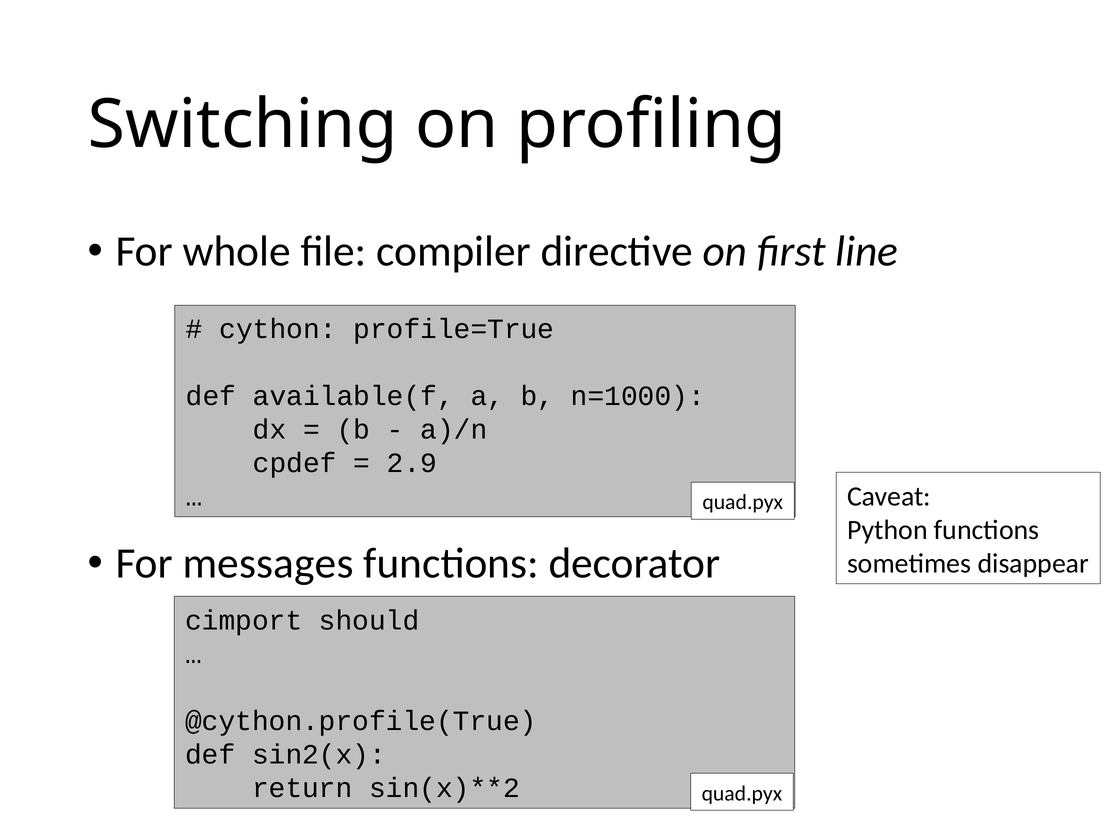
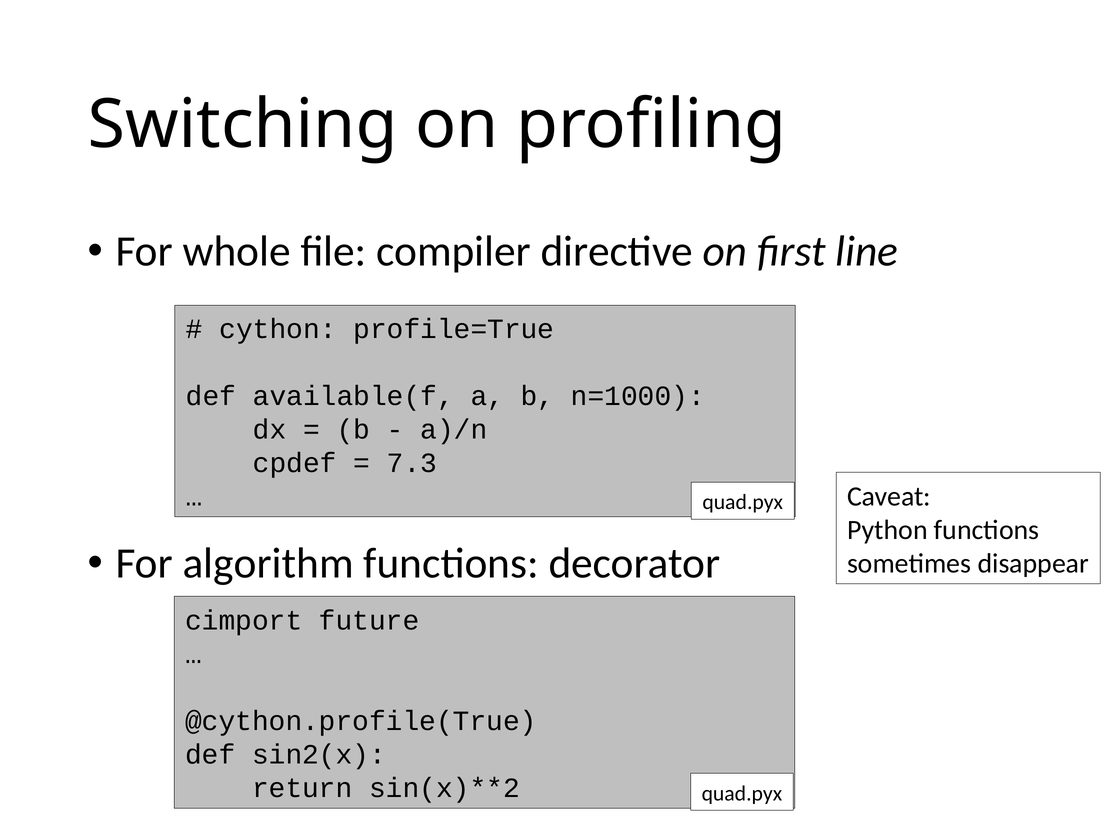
2.9: 2.9 -> 7.3 (412, 463)
messages: messages -> algorithm (268, 564)
should: should -> future (369, 620)
